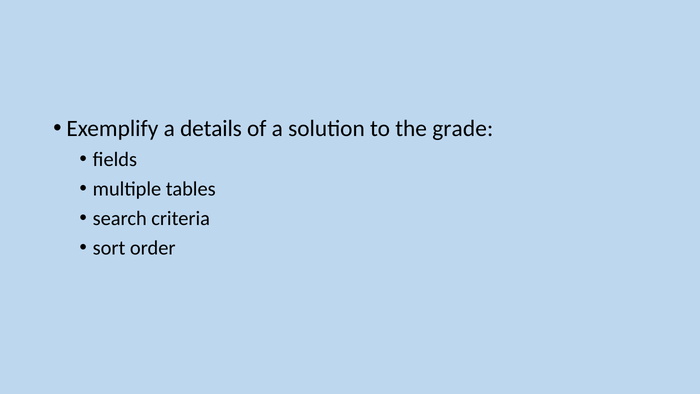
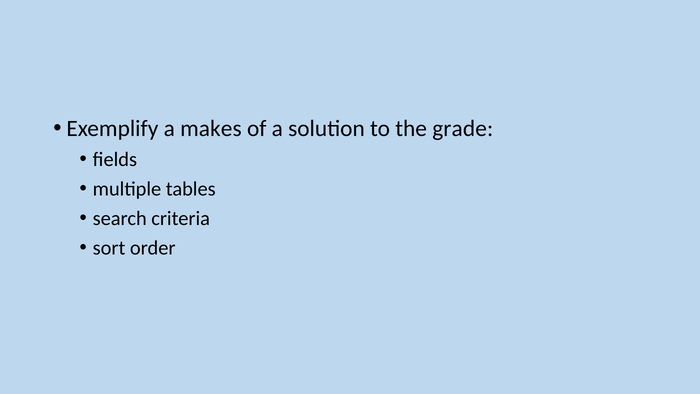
details: details -> makes (211, 129)
